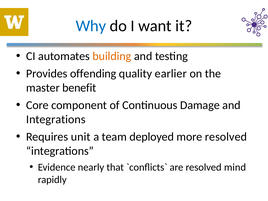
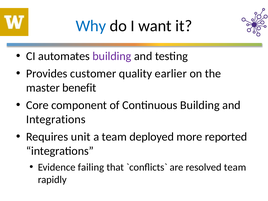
building colour: orange -> purple (112, 56)
offending: offending -> customer (93, 74)
Continuous Damage: Damage -> Building (200, 105)
more resolved: resolved -> reported (226, 137)
nearly: nearly -> failing (91, 167)
resolved mind: mind -> team (235, 167)
